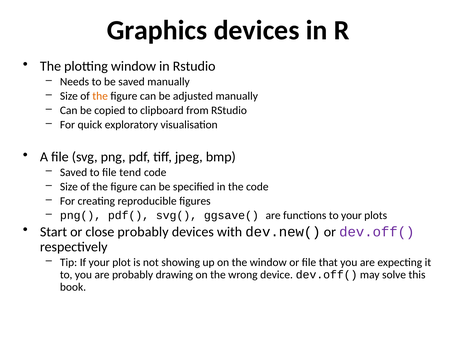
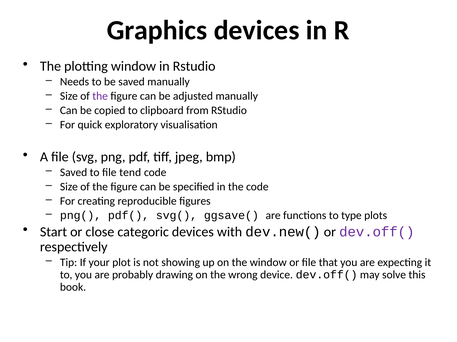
the colour: orange -> purple (100, 96)
to your: your -> type (351, 216)
close probably: probably -> categoric (143, 232)
